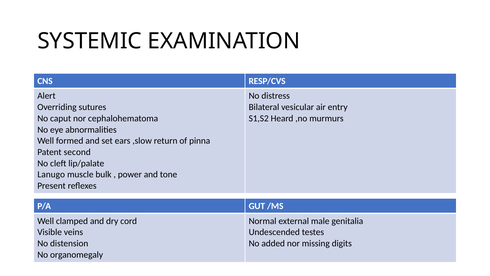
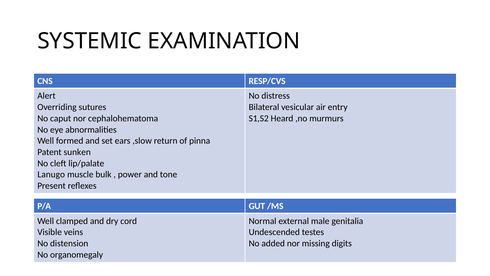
second: second -> sunken (77, 152)
